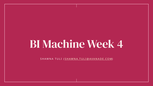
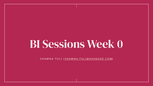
Machine: Machine -> Sessions (64, 44)
4: 4 -> 0 (120, 44)
